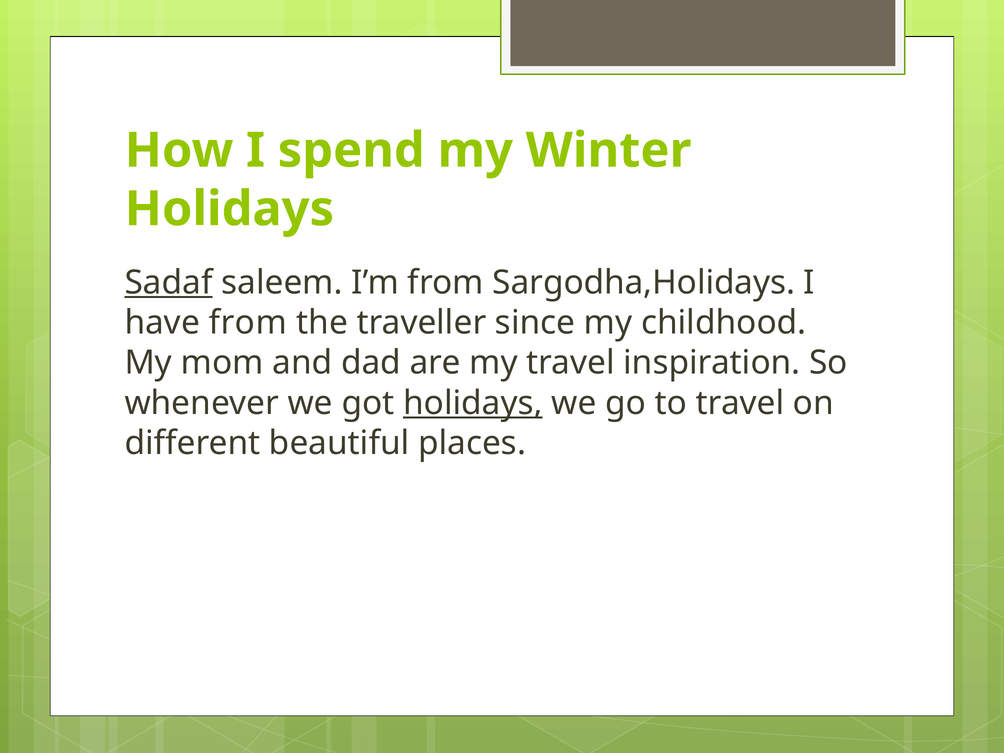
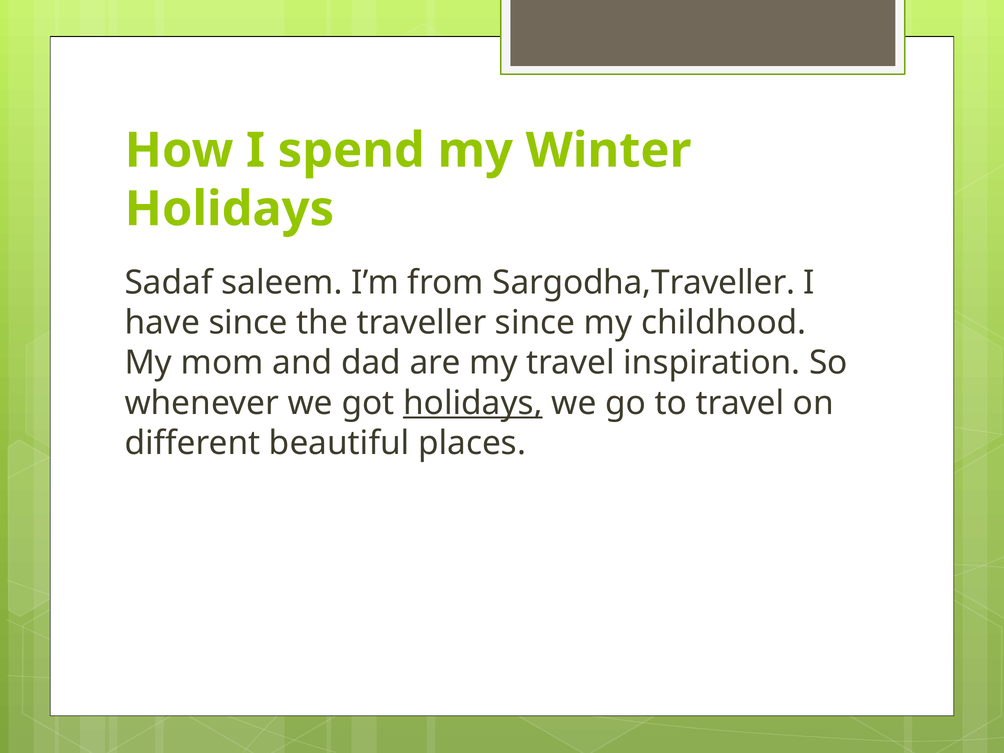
Sadaf underline: present -> none (169, 283)
Sargodha,Holidays: Sargodha,Holidays -> Sargodha,Traveller (644, 283)
have from: from -> since (248, 323)
